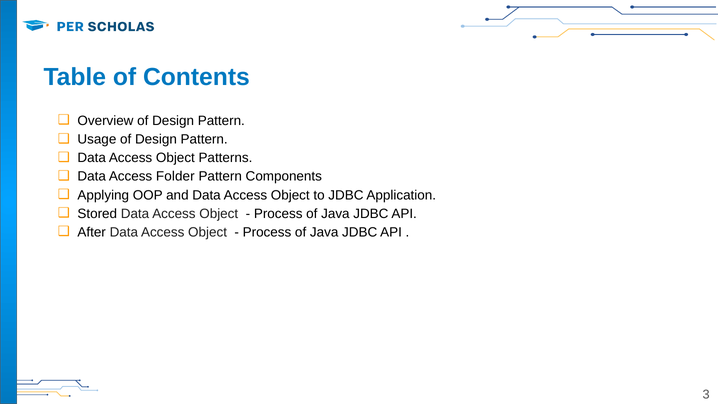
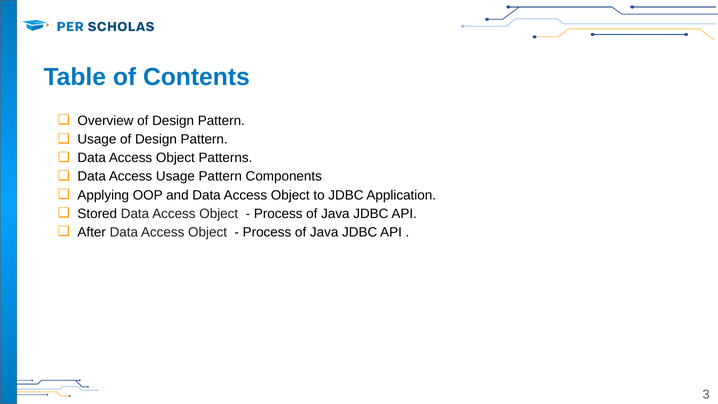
Access Folder: Folder -> Usage (175, 176)
